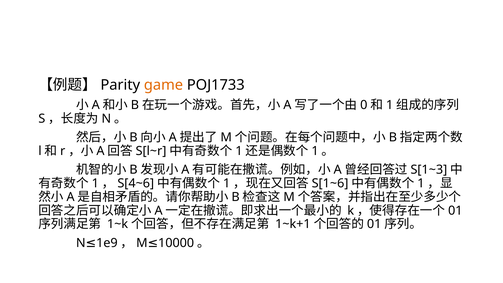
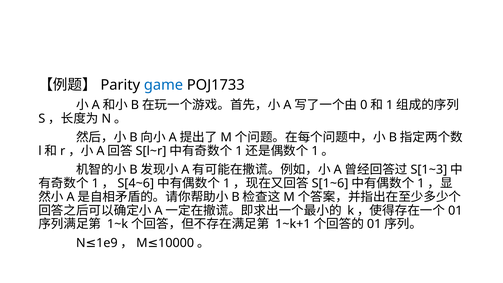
game colour: orange -> blue (163, 85)
